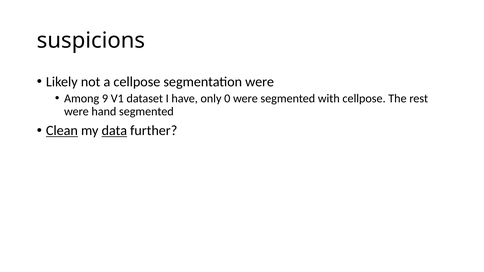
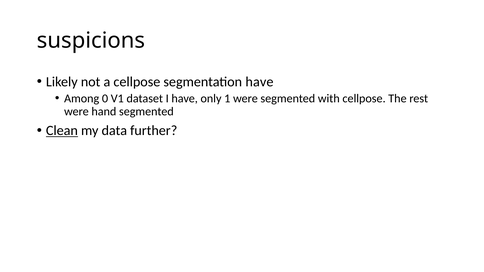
segmentation were: were -> have (259, 82)
9: 9 -> 0 (105, 99)
0: 0 -> 1 (227, 99)
data underline: present -> none (114, 131)
